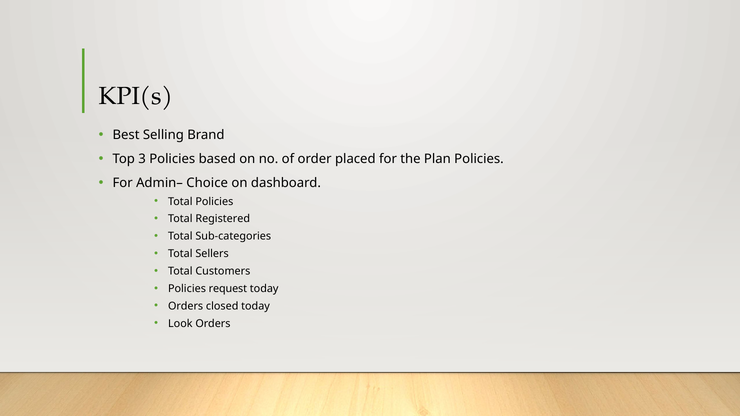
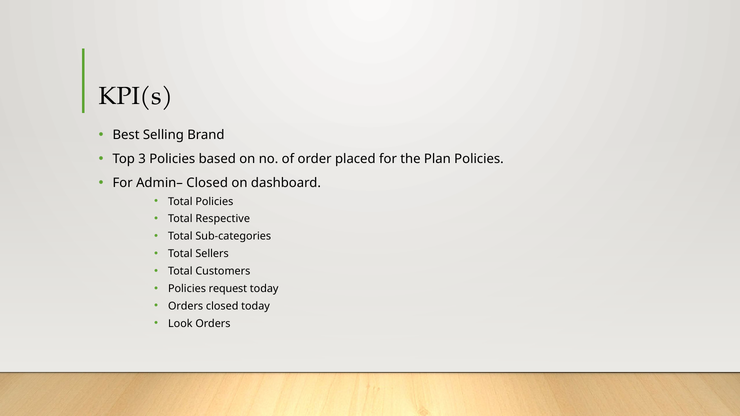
Admin– Choice: Choice -> Closed (207, 183)
Registered: Registered -> Respective (223, 219)
